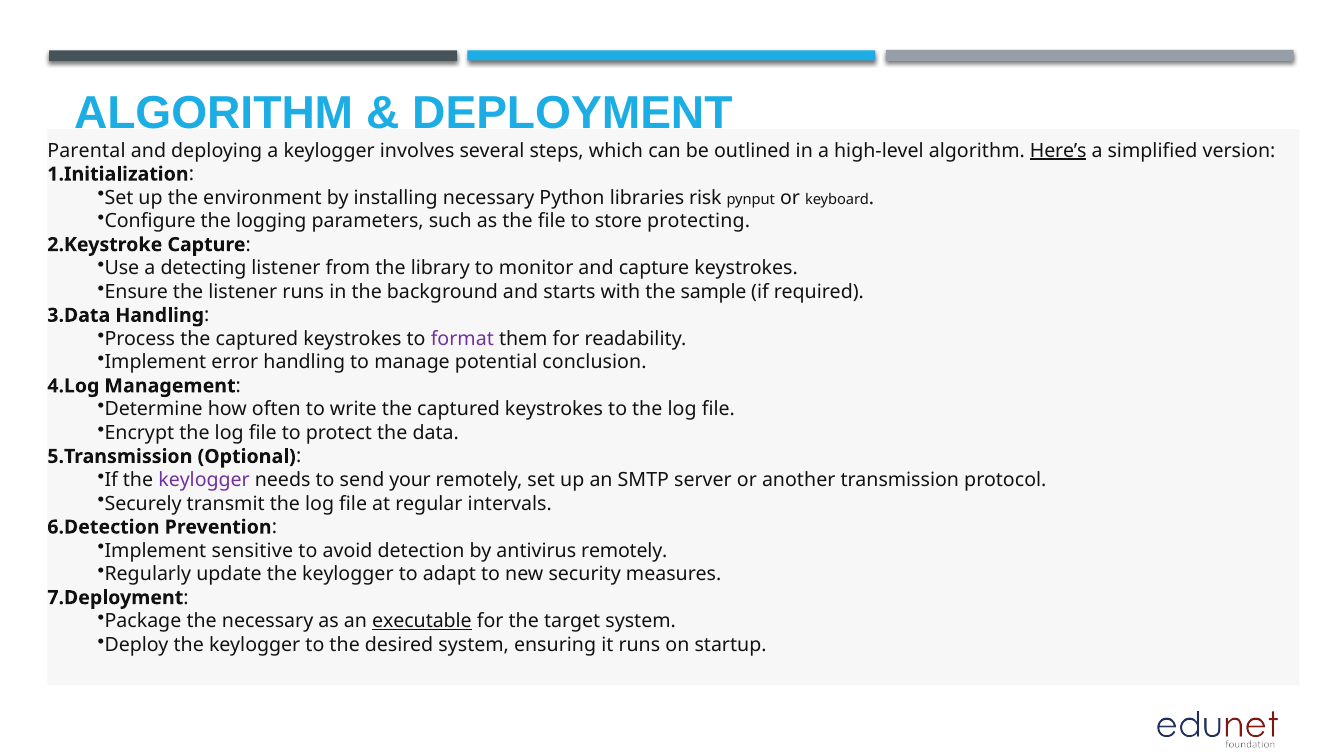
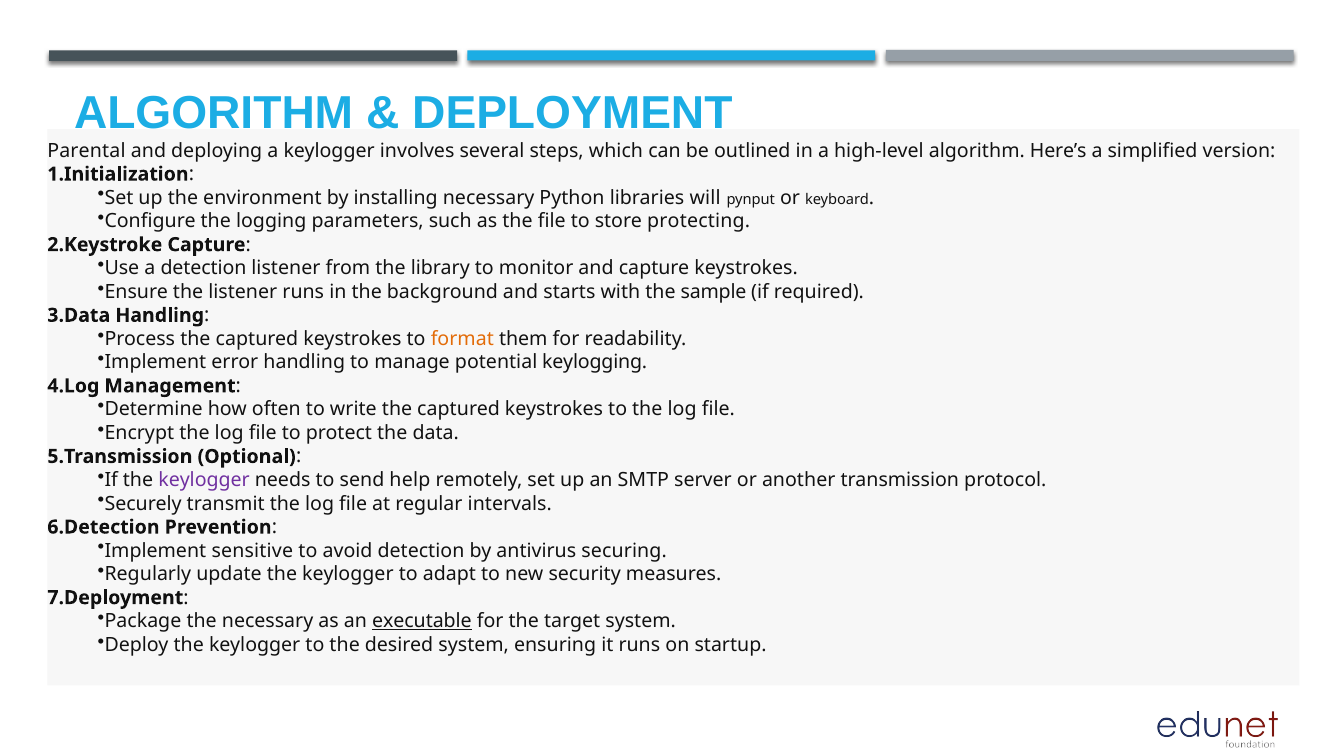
Here’s underline: present -> none (1058, 150)
risk: risk -> will (705, 197)
a detecting: detecting -> detection (204, 268)
format colour: purple -> orange (462, 339)
conclusion: conclusion -> keylogging (595, 362)
your: your -> help (410, 480)
antivirus remotely: remotely -> securing (624, 550)
